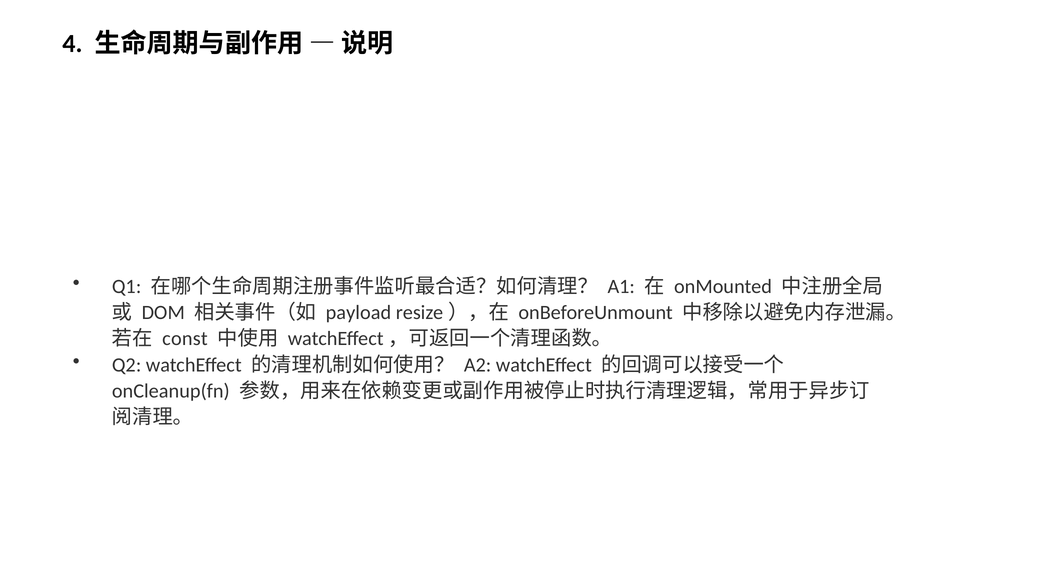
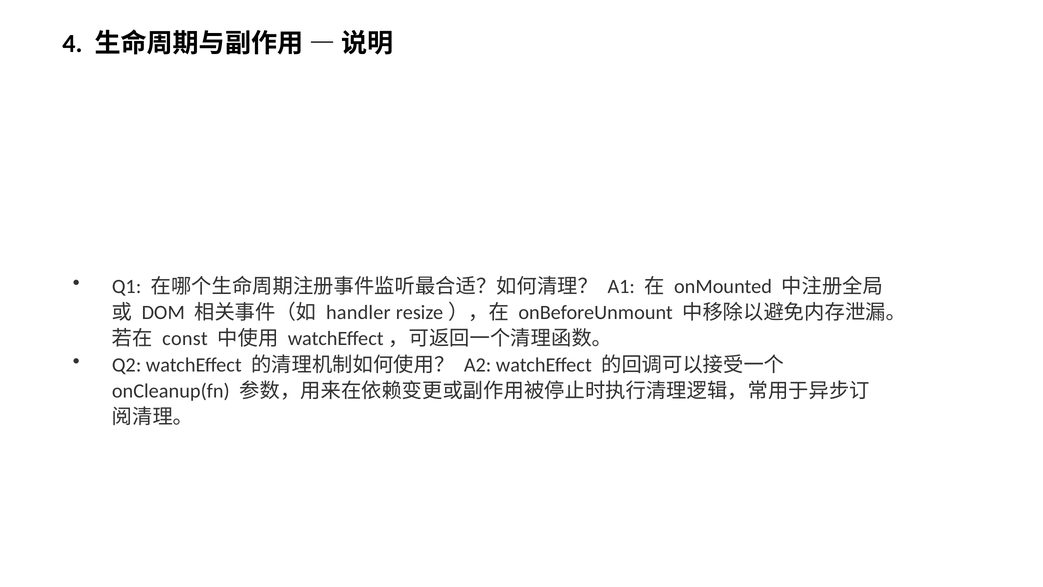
payload: payload -> handler (358, 313)
